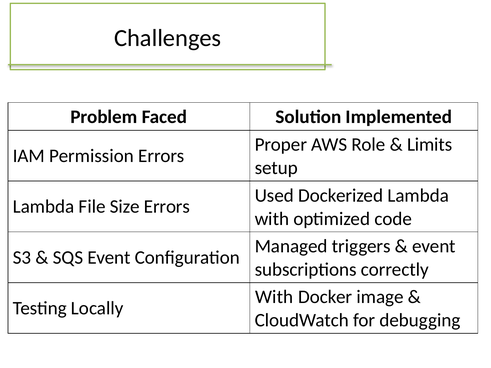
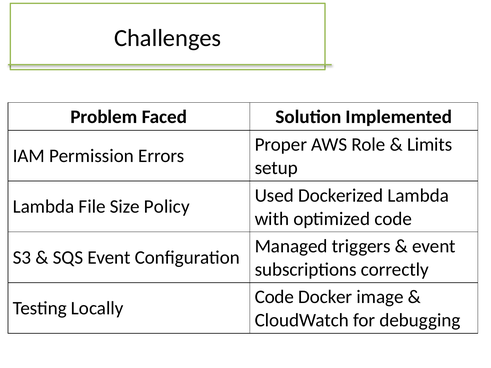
Size Errors: Errors -> Policy (167, 207)
With: With -> Code (274, 297)
